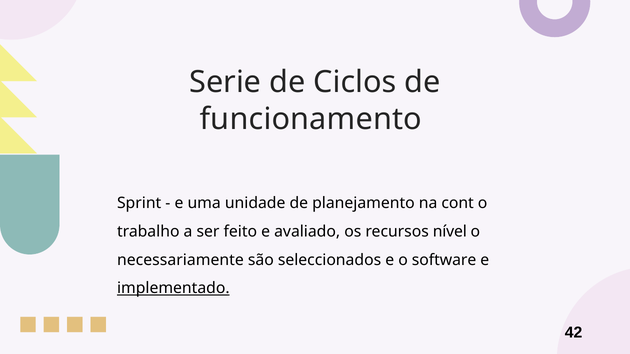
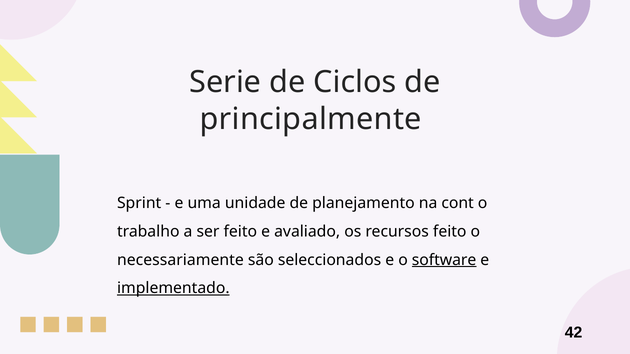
funcionamento: funcionamento -> principalmente (311, 119)
recursos nível: nível -> feito (450, 232)
software underline: none -> present (444, 260)
